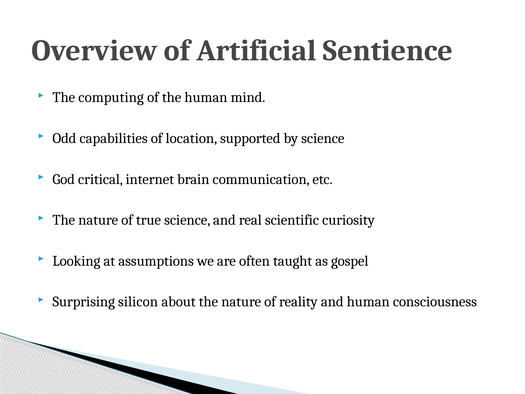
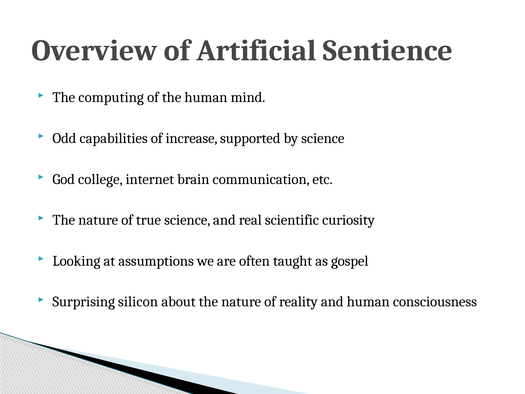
location: location -> increase (192, 138)
critical: critical -> college (100, 179)
